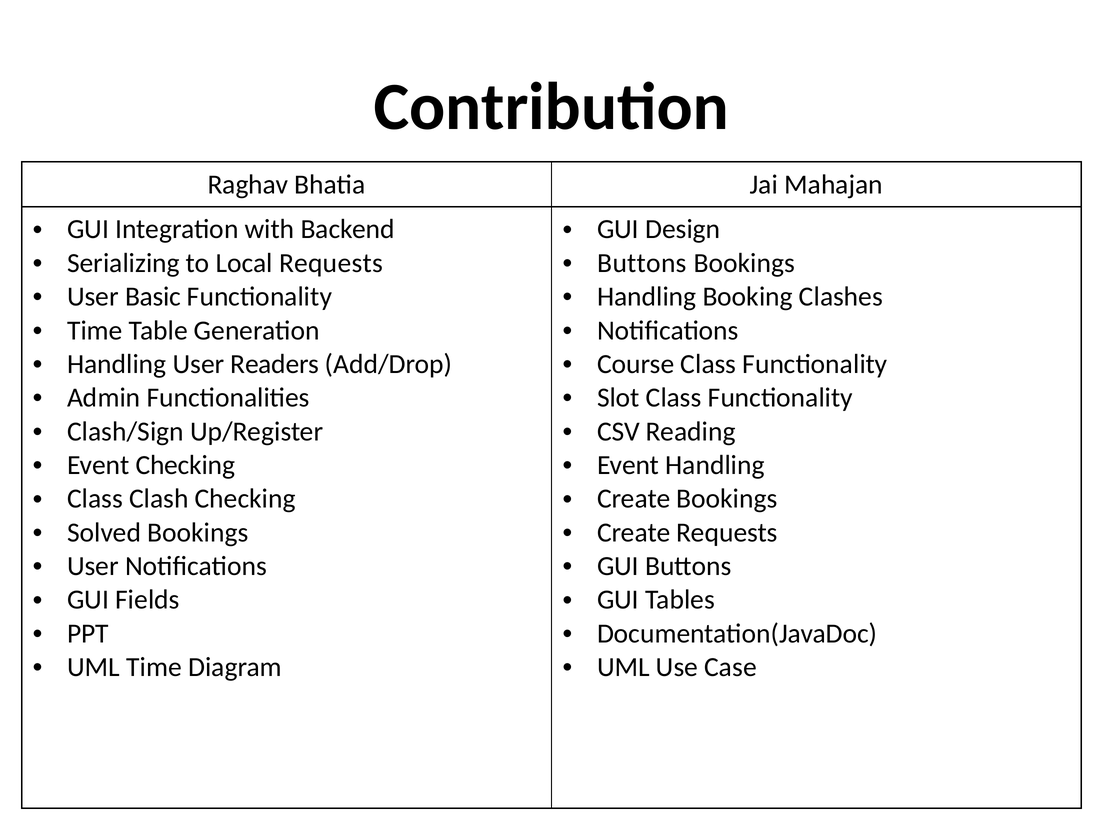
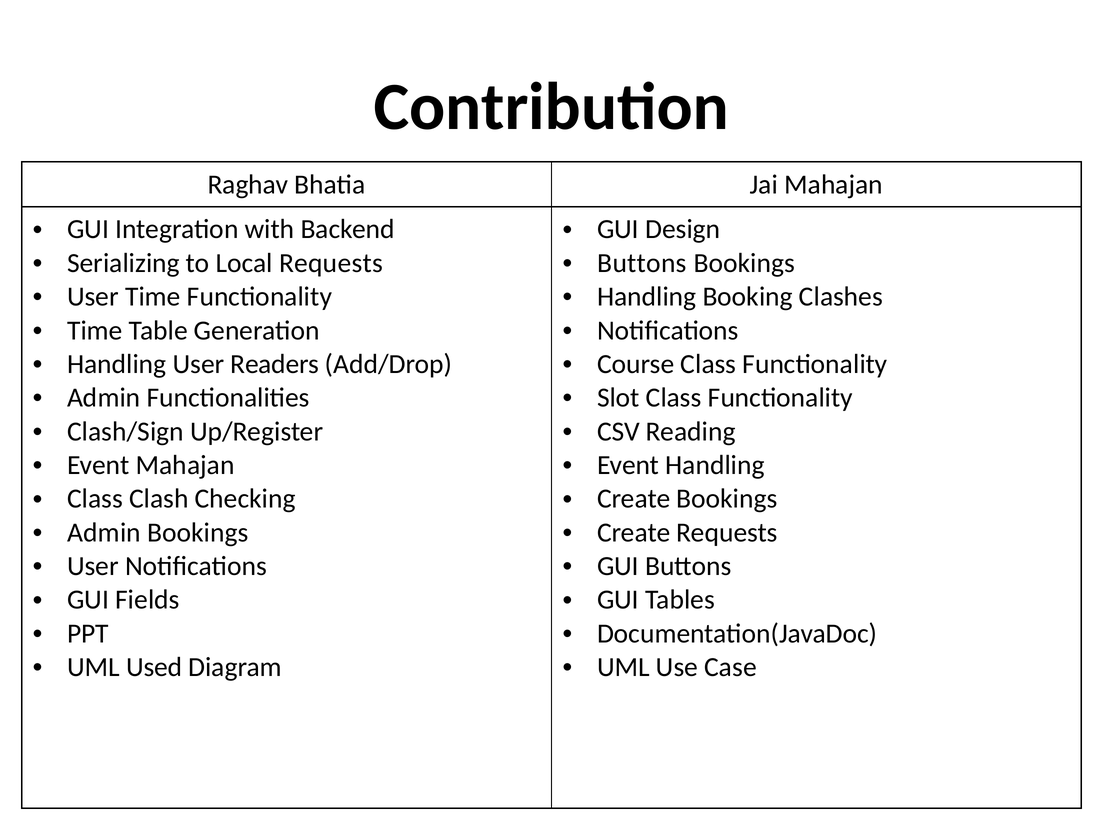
User Basic: Basic -> Time (153, 296)
Event Checking: Checking -> Mahajan (185, 465)
Solved: Solved -> Admin (104, 532)
UML Time: Time -> Used (154, 667)
